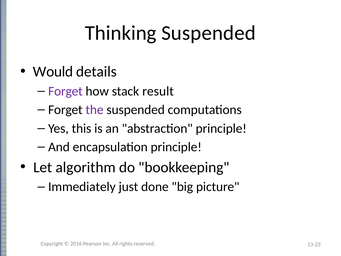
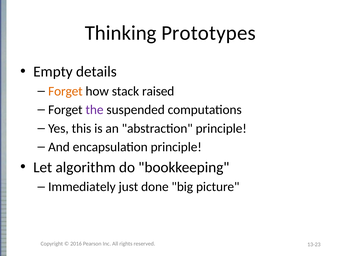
Thinking Suspended: Suspended -> Prototypes (209, 33)
Would: Would -> Empty (53, 72)
Forget colour: purple -> orange (65, 91)
result: result -> raised (158, 91)
